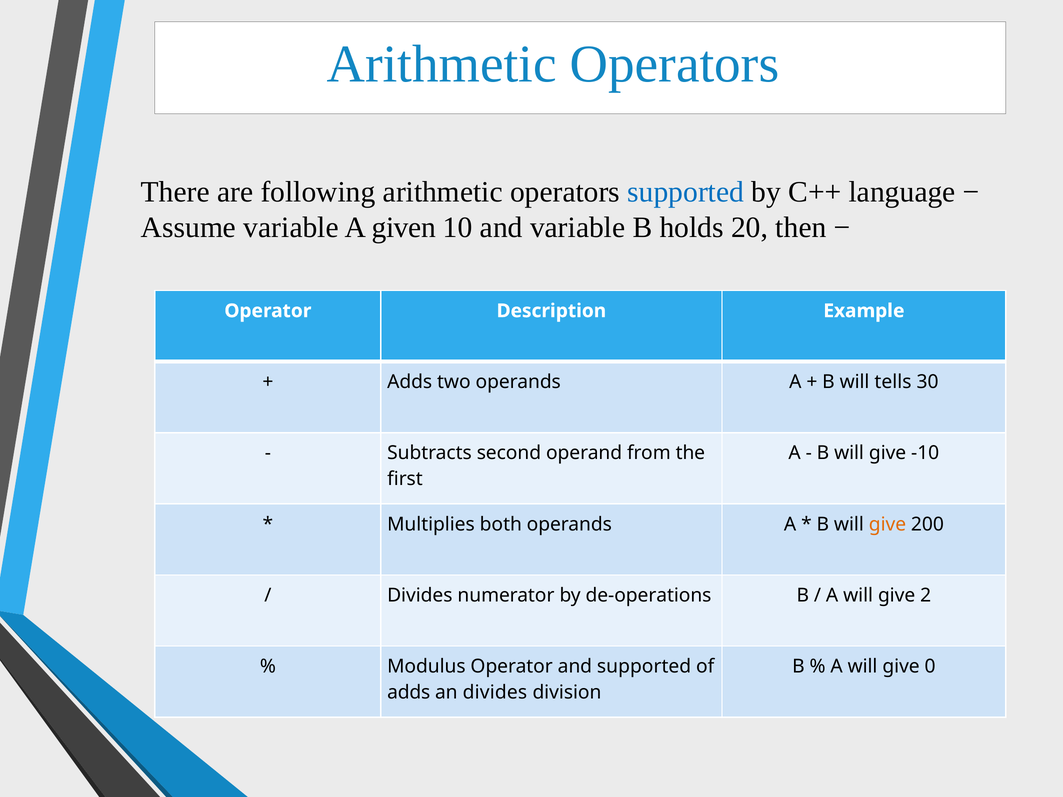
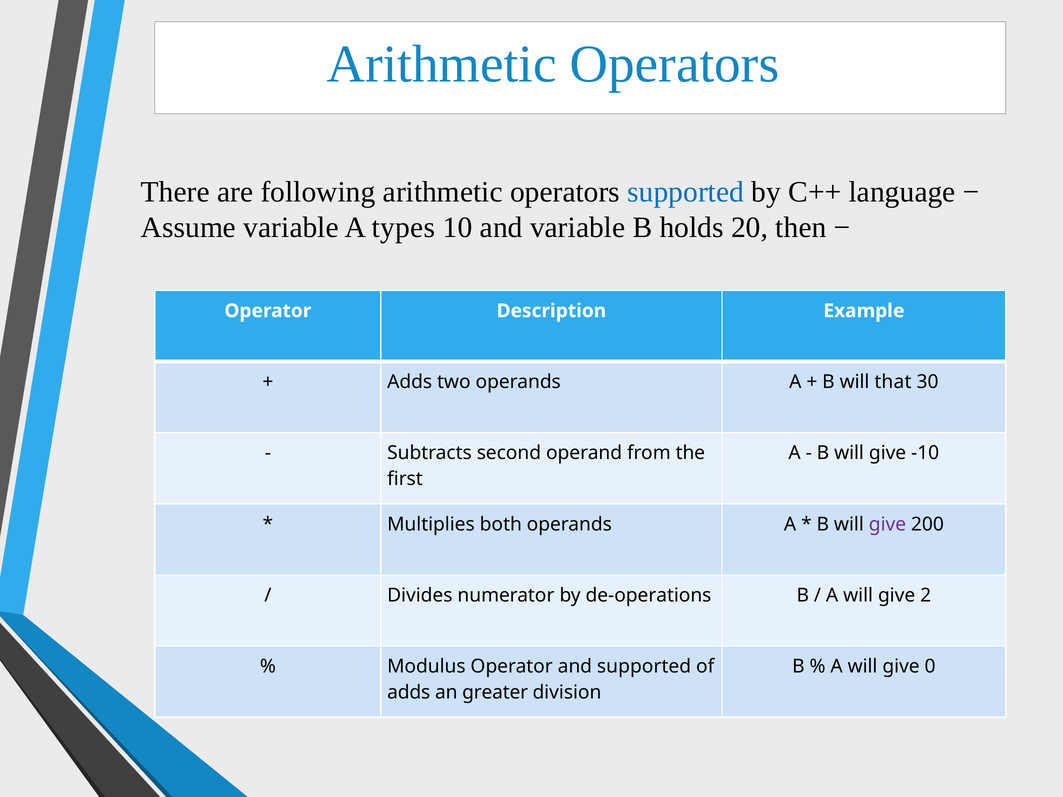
given: given -> types (404, 228)
tells: tells -> that (893, 382)
give colour: orange -> purple (887, 524)
an divides: divides -> greater (495, 693)
